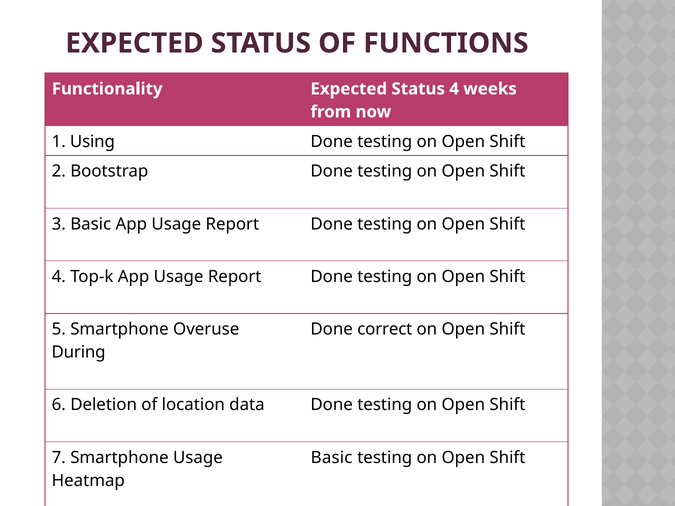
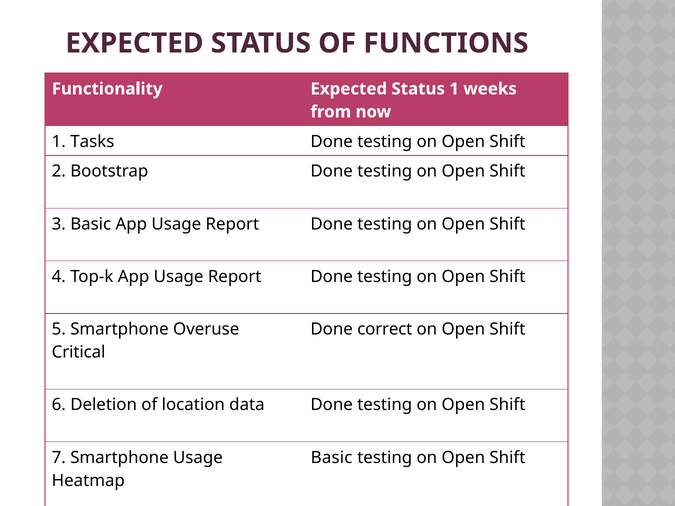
Status 4: 4 -> 1 (454, 89)
Using: Using -> Tasks (92, 142)
During: During -> Critical (79, 352)
